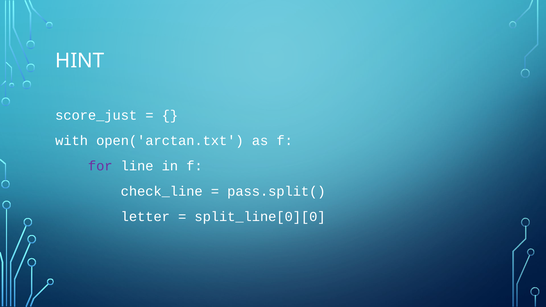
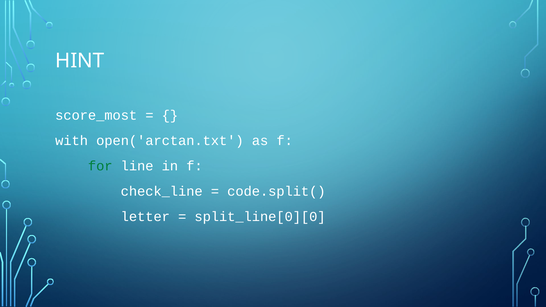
score_just: score_just -> score_most (96, 115)
for colour: purple -> green (100, 166)
pass.split(: pass.split( -> code.split( (276, 191)
